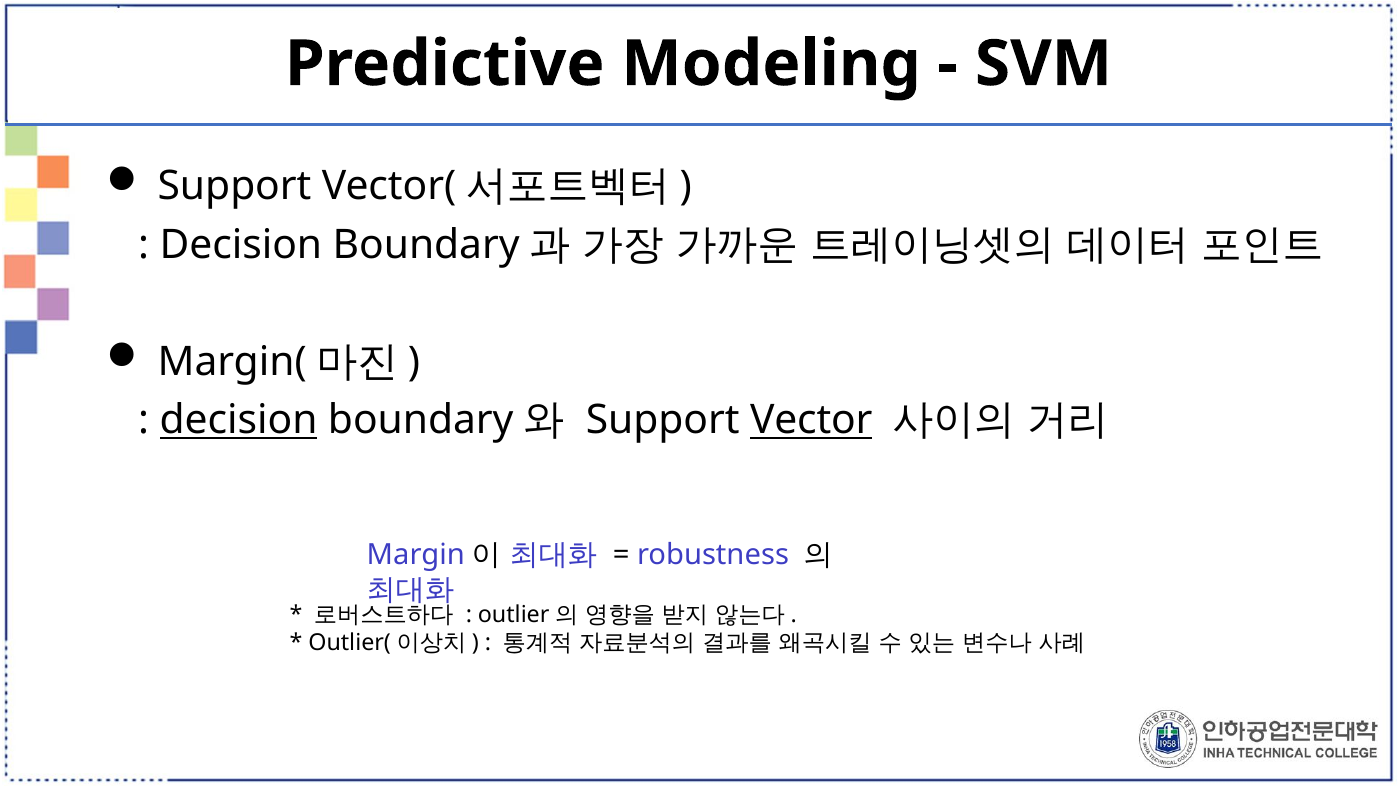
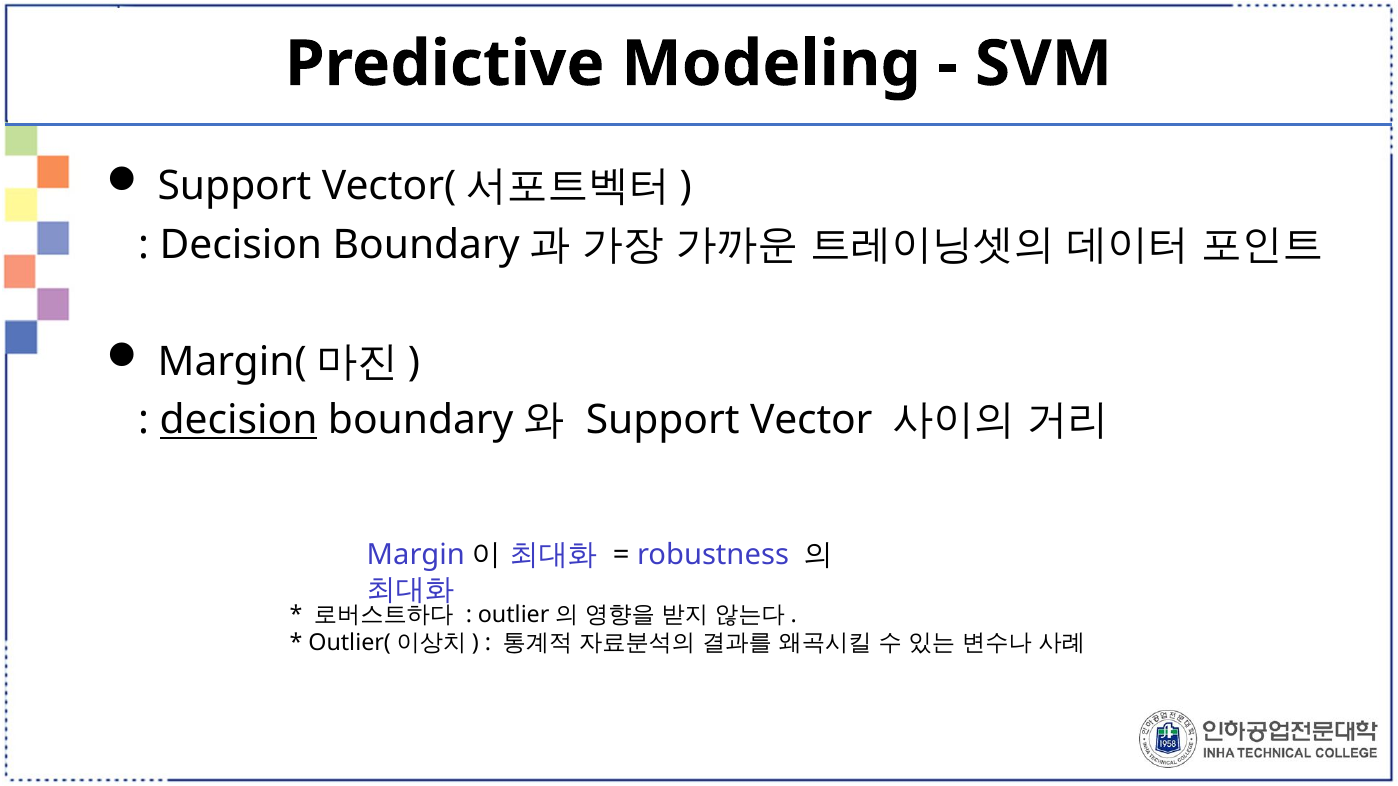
Vector underline: present -> none (811, 421)
